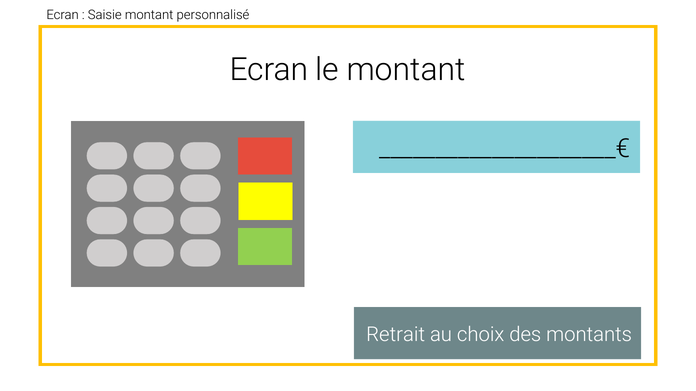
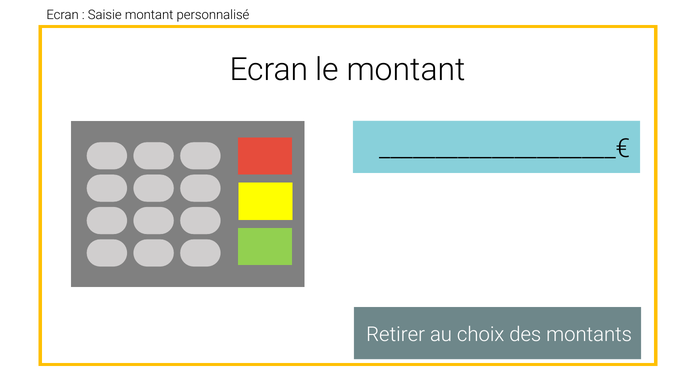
Retrait: Retrait -> Retirer (396, 335)
